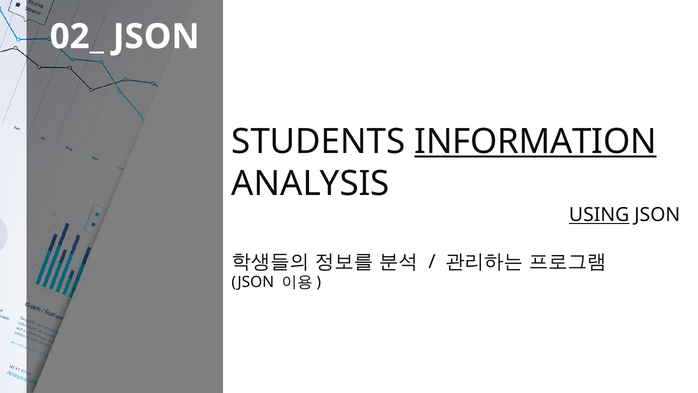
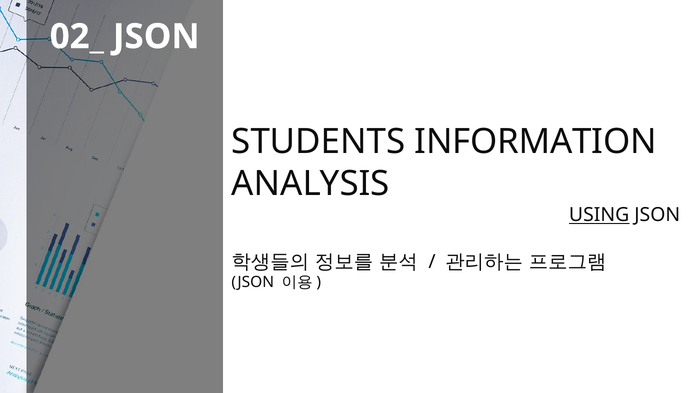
INFORMATION underline: present -> none (536, 141)
